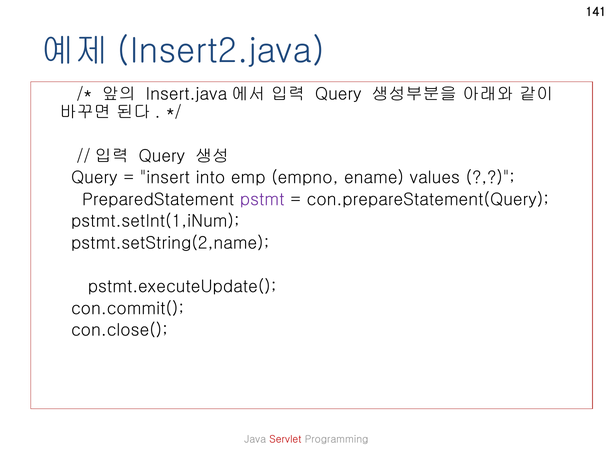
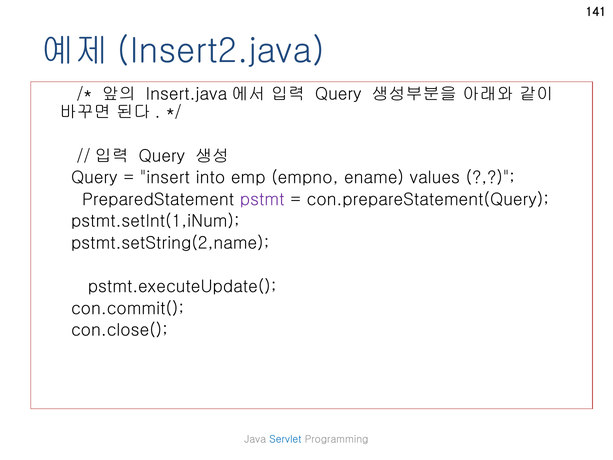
Servlet colour: red -> blue (285, 439)
